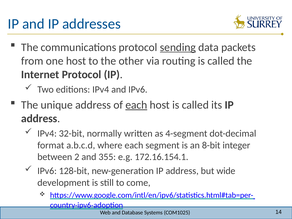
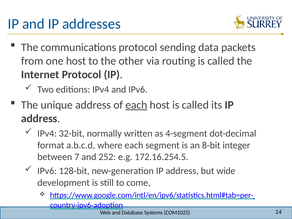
sending underline: present -> none (178, 47)
2: 2 -> 7 (77, 157)
355: 355 -> 252 (107, 157)
172.16.154.1: 172.16.154.1 -> 172.16.254.5 (162, 157)
